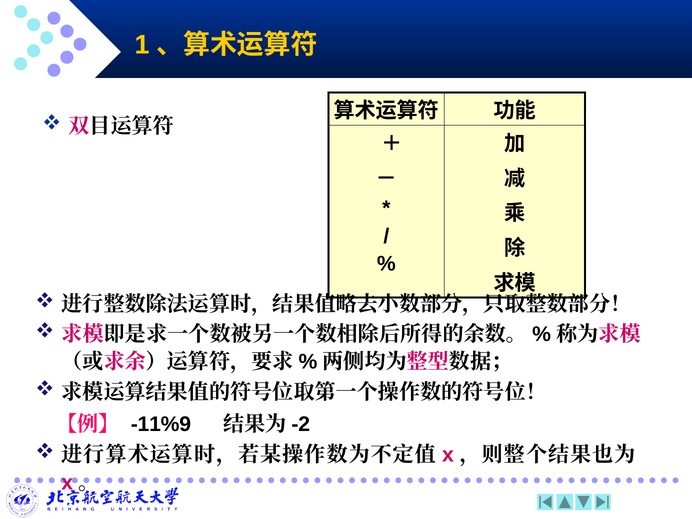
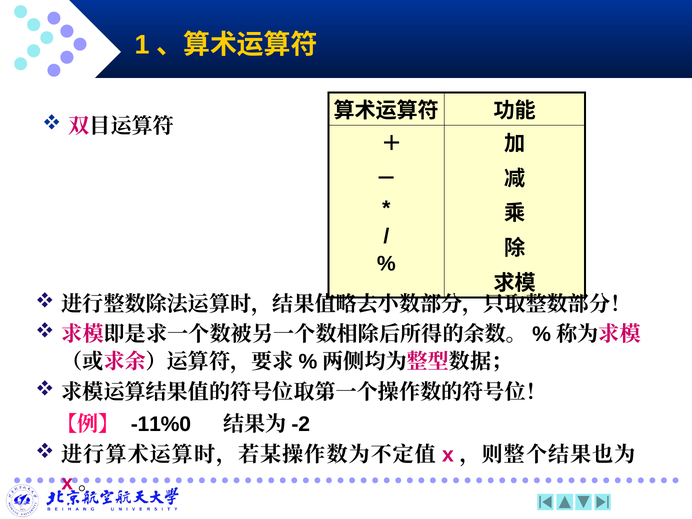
-11%9: -11%9 -> -11%0 (161, 424)
